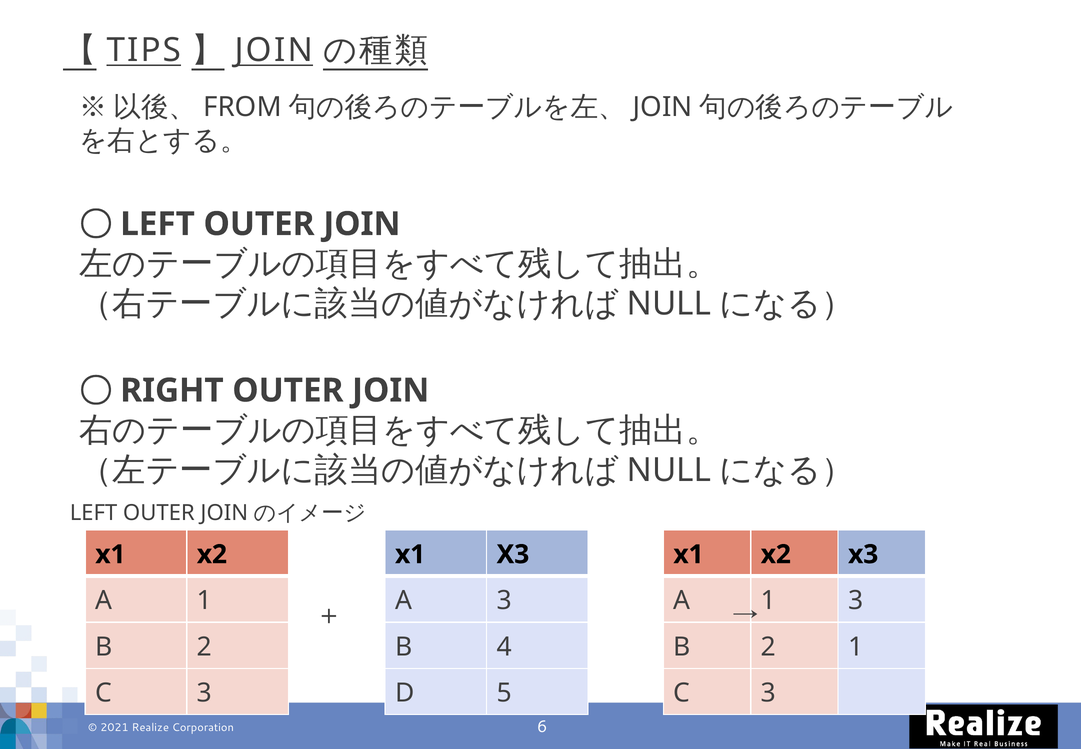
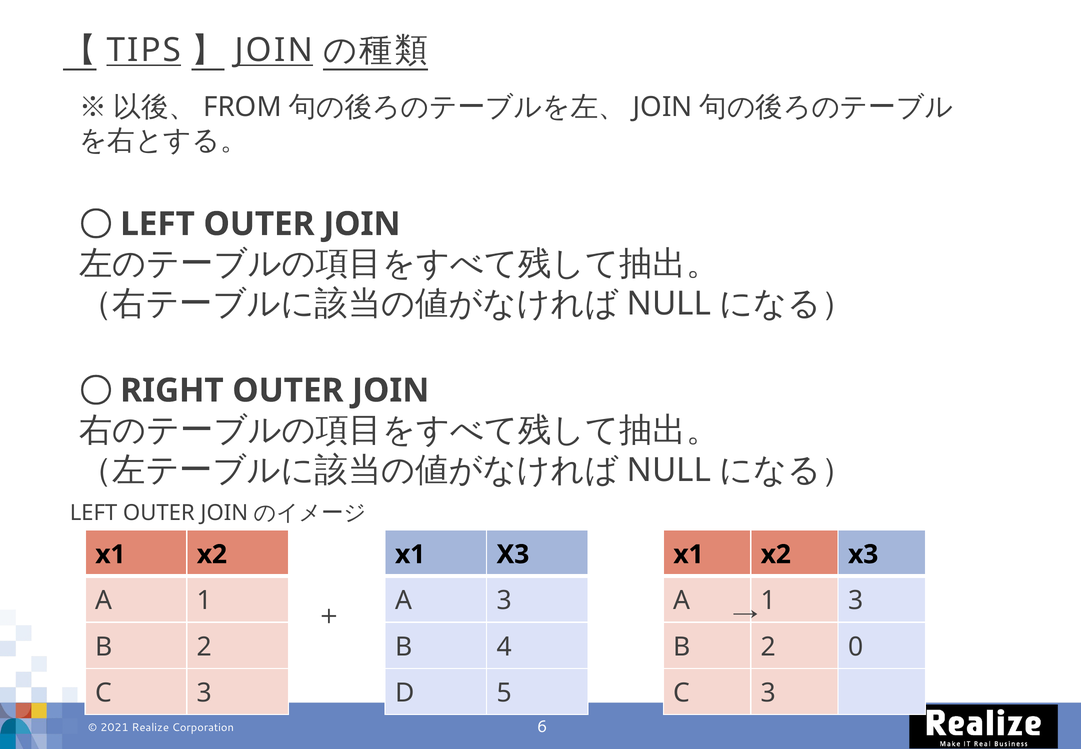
2 1: 1 -> 0 (856, 646)
